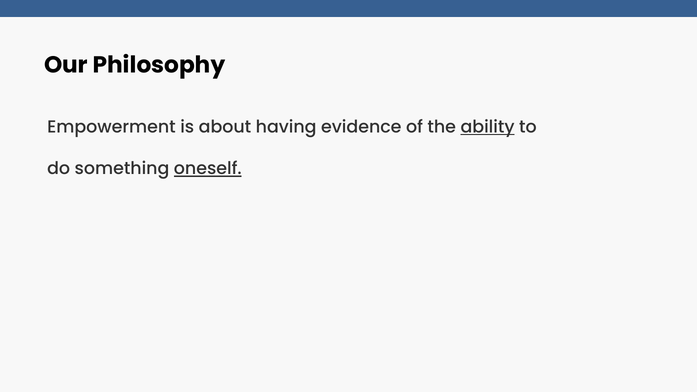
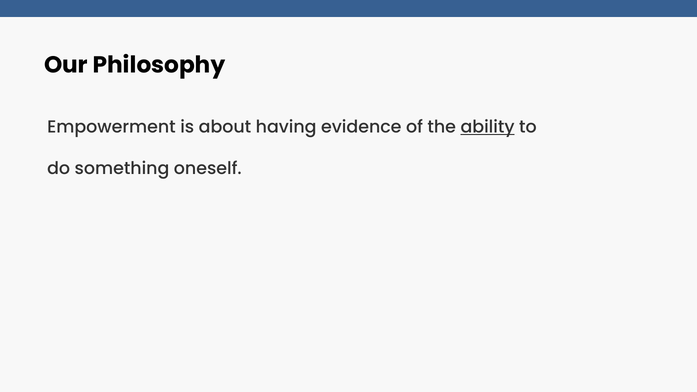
oneself underline: present -> none (208, 169)
